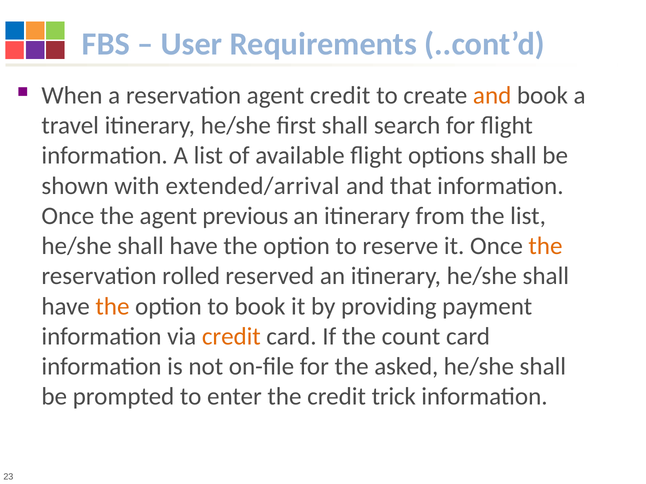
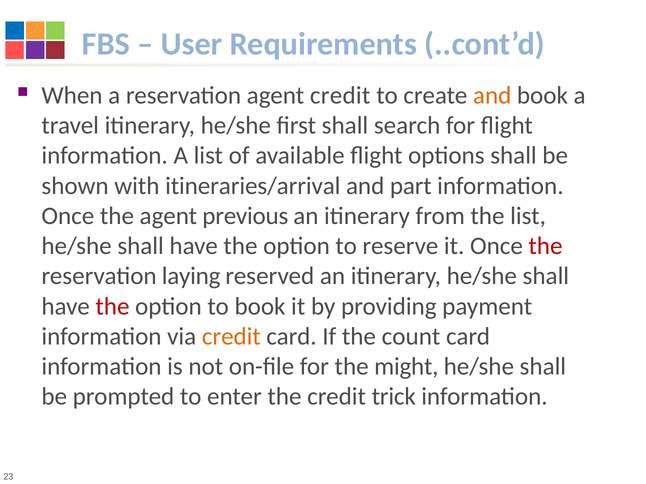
extended/arrival: extended/arrival -> itineraries/arrival (253, 186)
that: that -> part (411, 186)
the colour: orange -> red (546, 246)
rolled: rolled -> laying (191, 276)
the colour: orange -> red (112, 307)
asked: asked -> might (406, 367)
